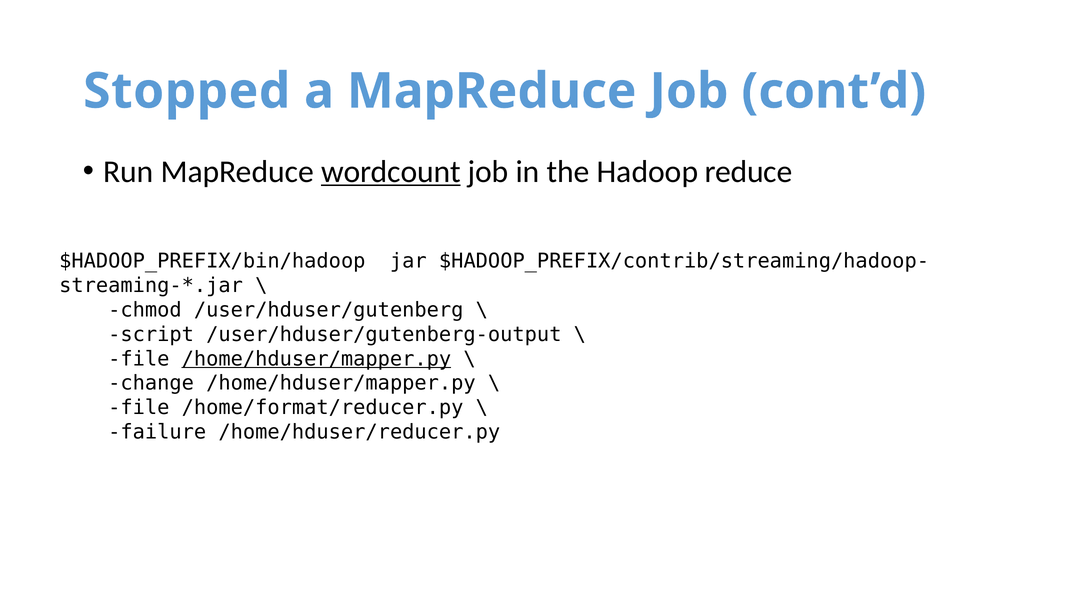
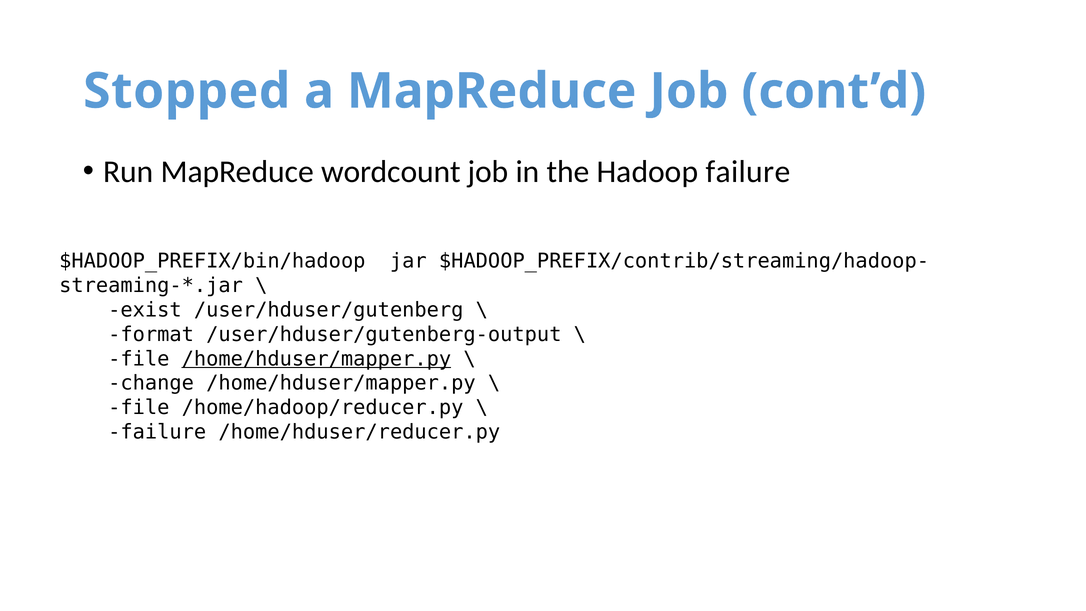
wordcount underline: present -> none (391, 172)
Hadoop reduce: reduce -> failure (748, 172)
chmod: chmod -> exist (145, 310)
script: script -> format (151, 334)
/home/format/reducer.py: /home/format/reducer.py -> /home/hadoop/reducer.py (323, 408)
